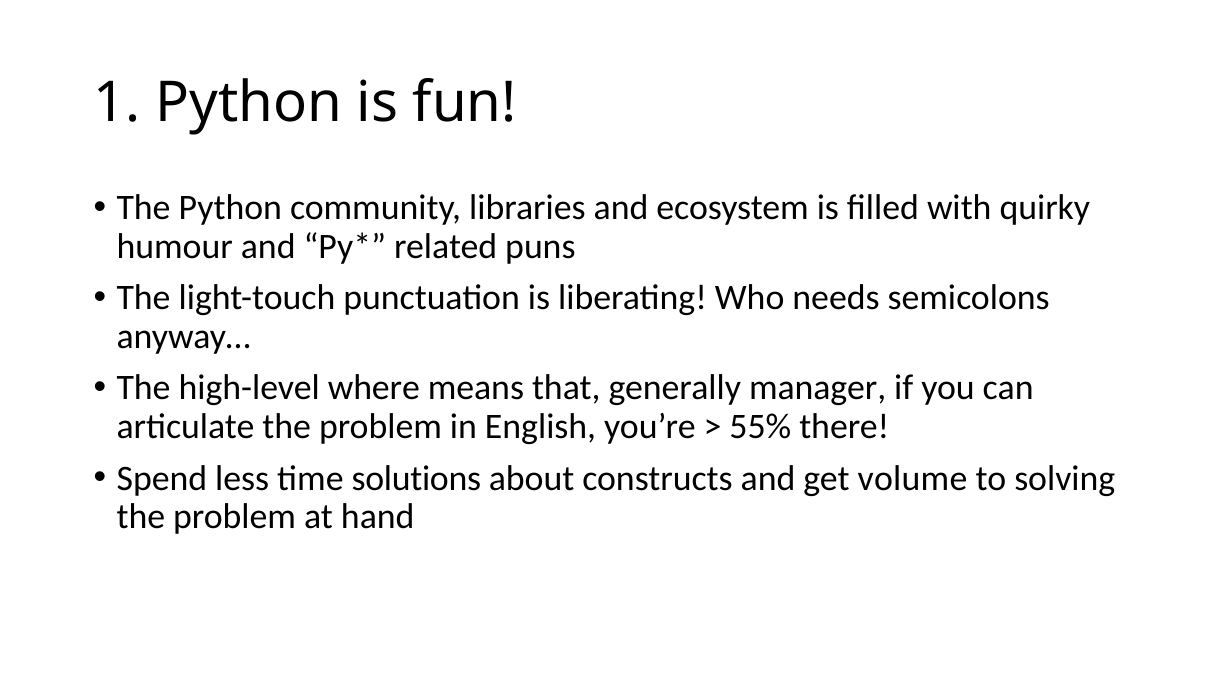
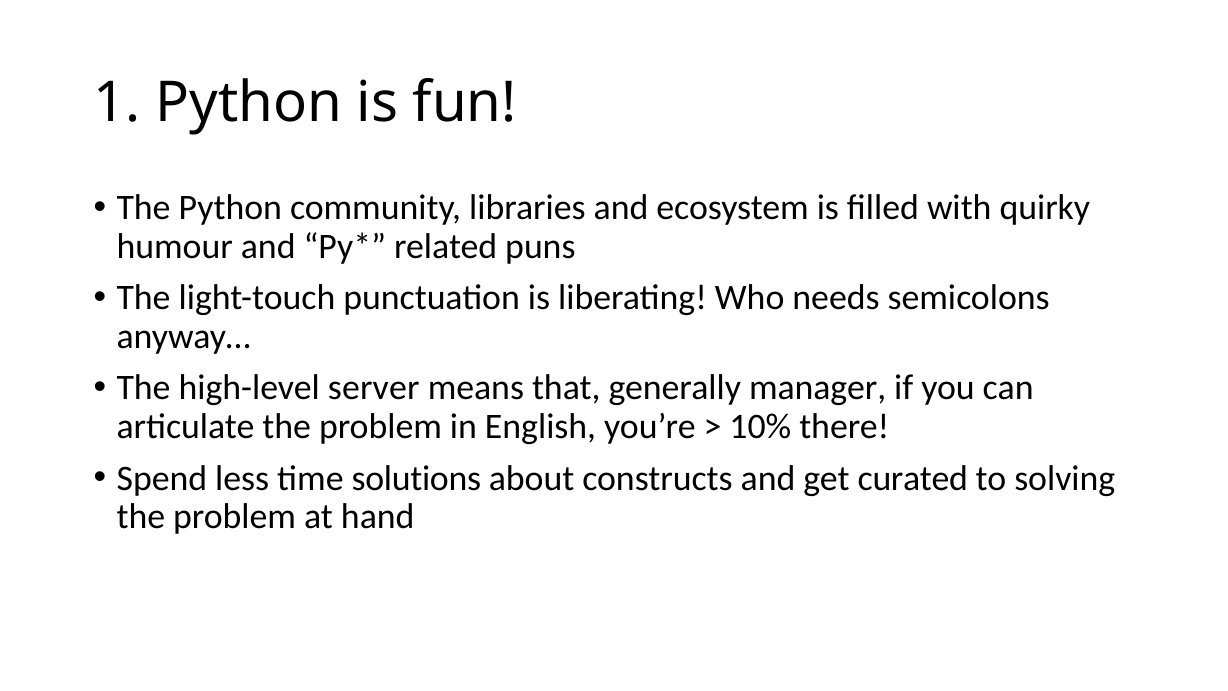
where: where -> server (374, 388)
55%: 55% -> 10% (760, 427)
volume: volume -> curated (913, 478)
